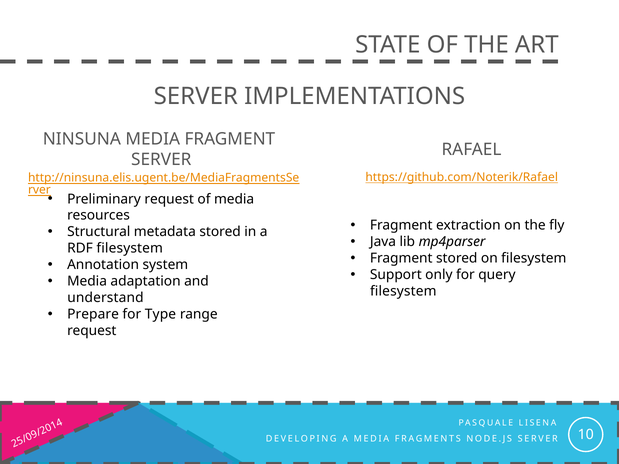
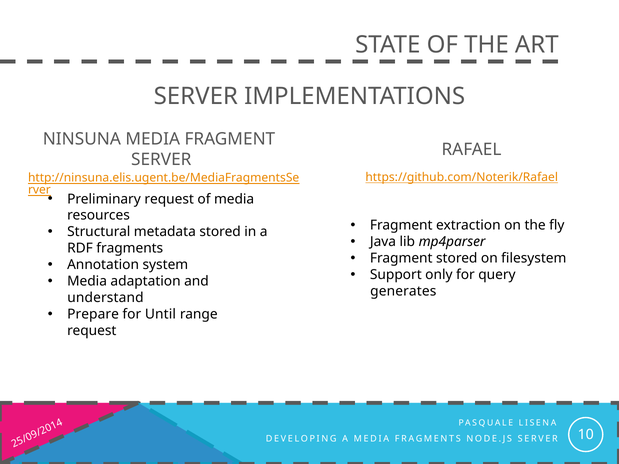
RDF filesystem: filesystem -> fragments (130, 249)
filesystem: filesystem -> generates (403, 291)
Type: Type -> Until (160, 315)
